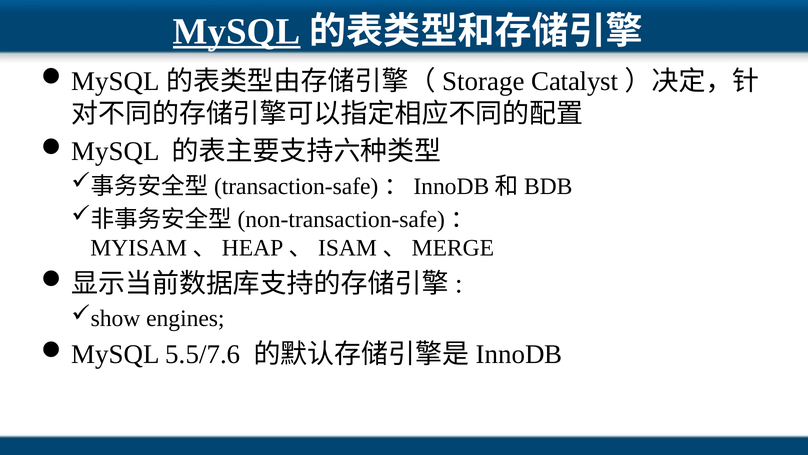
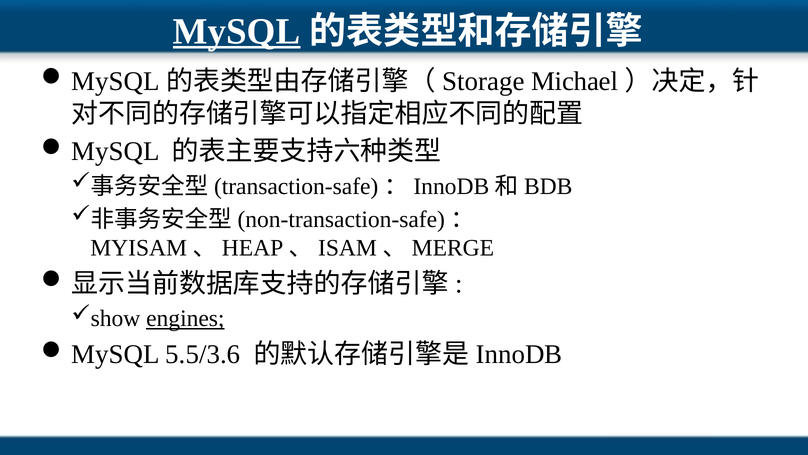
Catalyst: Catalyst -> Michael (575, 81)
engines underline: none -> present (185, 318)
5.5/7.6: 5.5/7.6 -> 5.5/3.6 (203, 354)
